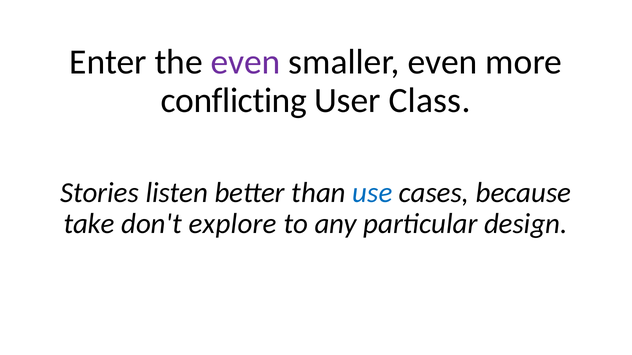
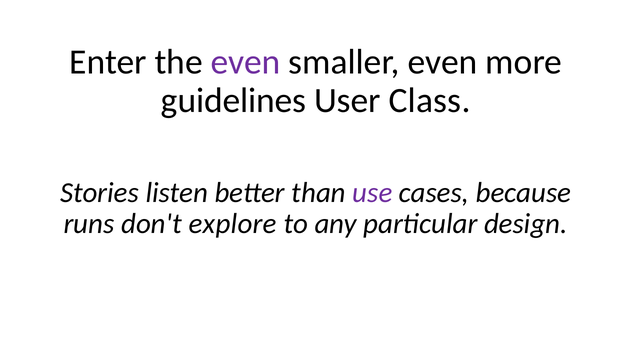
conflicting: conflicting -> guidelines (234, 101)
use colour: blue -> purple (372, 193)
take: take -> runs (89, 224)
